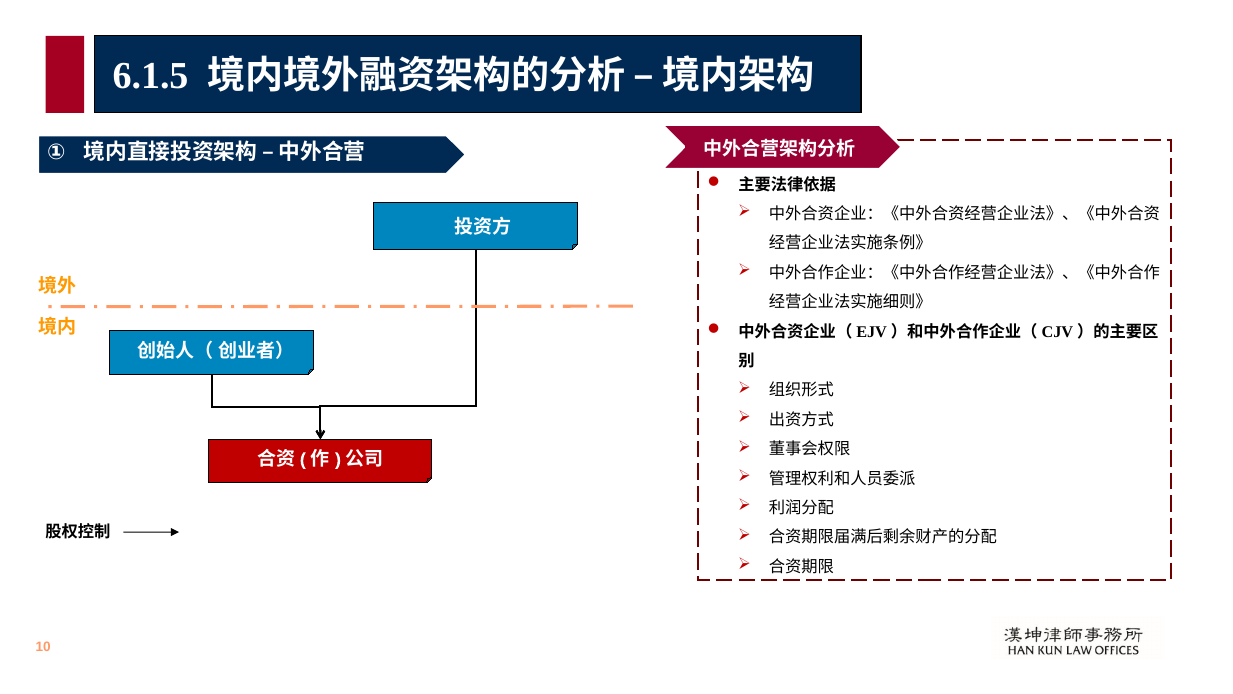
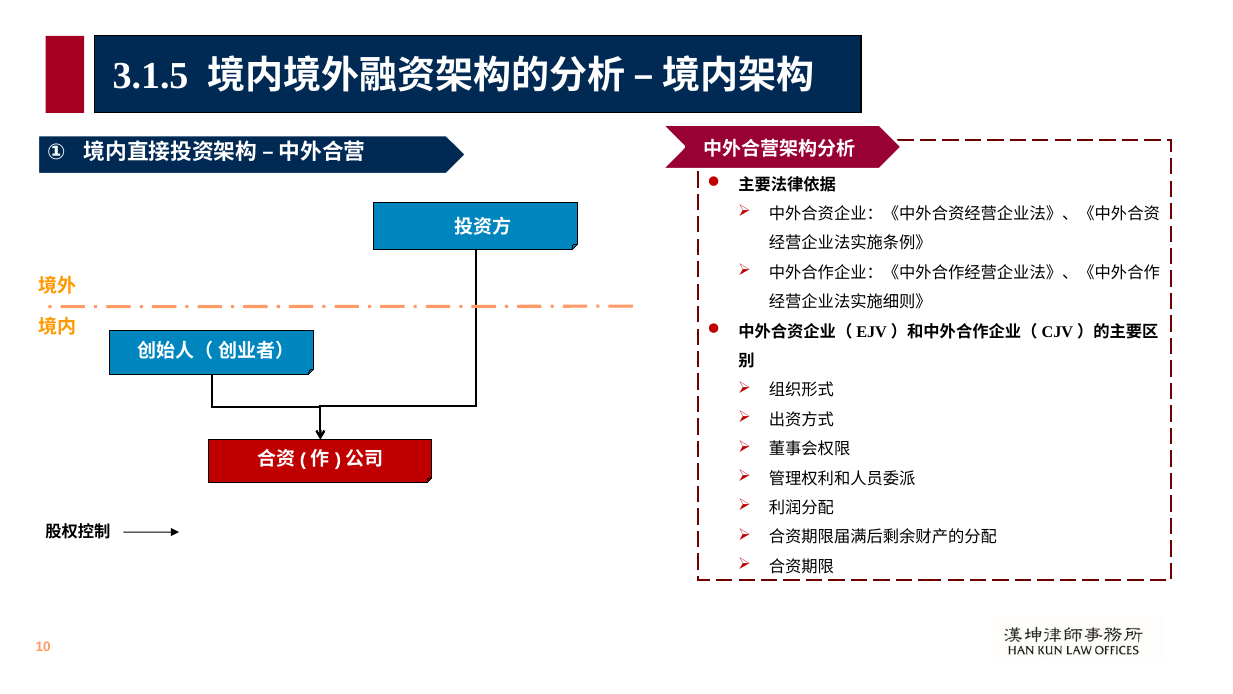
6.1.5: 6.1.5 -> 3.1.5 (151, 76)
